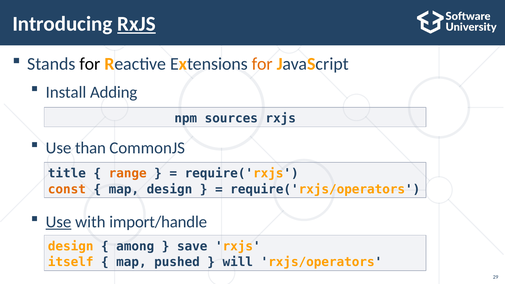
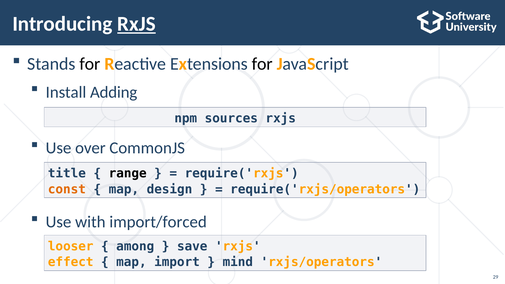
for colour: orange -> black (262, 64)
than: than -> over (90, 148)
range colour: orange -> black (128, 173)
Use underline: present -> none (58, 222)
import/handle: import/handle -> import/forced (158, 222)
design: design -> looser (71, 246)
itself: itself -> effect (71, 262)
pushed: pushed -> import (177, 262)
will: will -> mind (238, 262)
